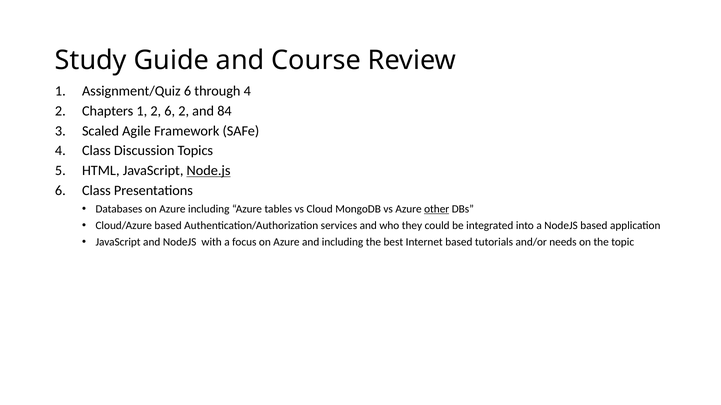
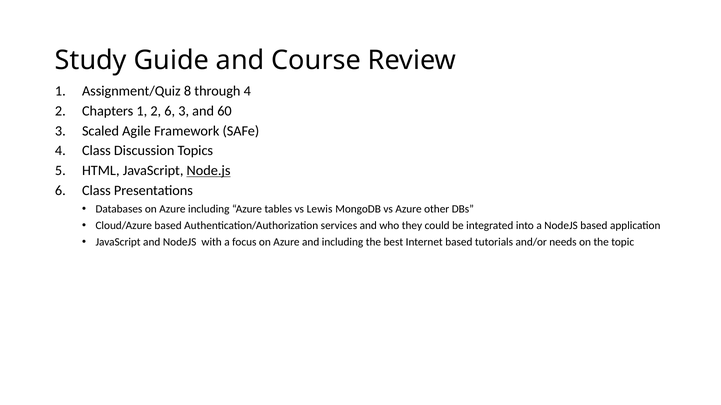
Assignment/Quiz 6: 6 -> 8 (188, 91)
6 2: 2 -> 3 (184, 111)
84: 84 -> 60 (224, 111)
Cloud: Cloud -> Lewis (320, 209)
other underline: present -> none (437, 209)
